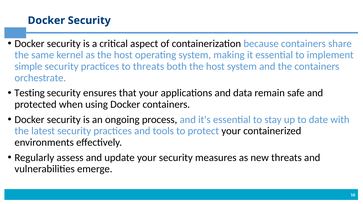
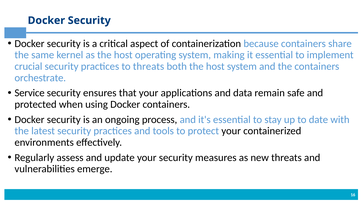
simple: simple -> crucial (28, 66)
Testing: Testing -> Service (30, 93)
